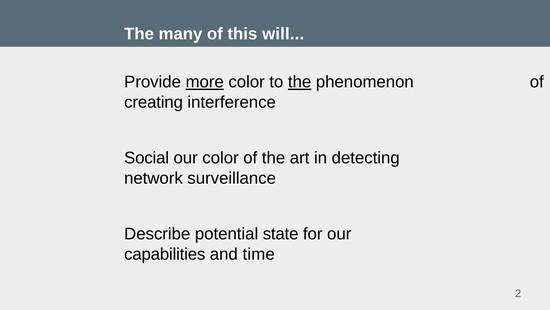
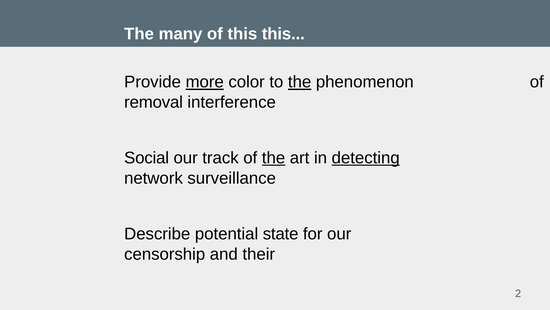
this will: will -> this (283, 34)
creating: creating -> removal (154, 102)
our color: color -> track (221, 158)
the underline: none -> present (274, 158)
detecting underline: none -> present (366, 158)
capabilities: capabilities -> censorship (165, 254)
time: time -> their (259, 254)
